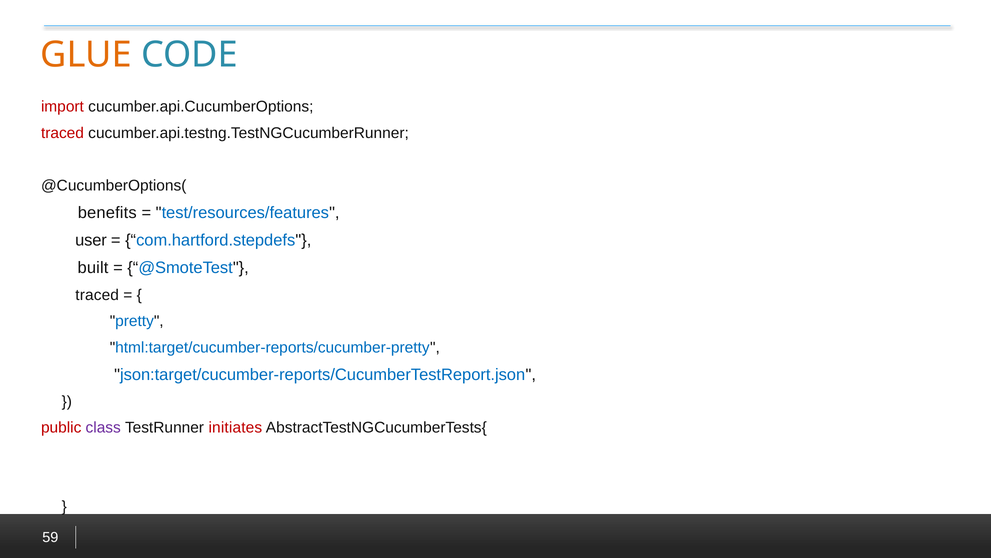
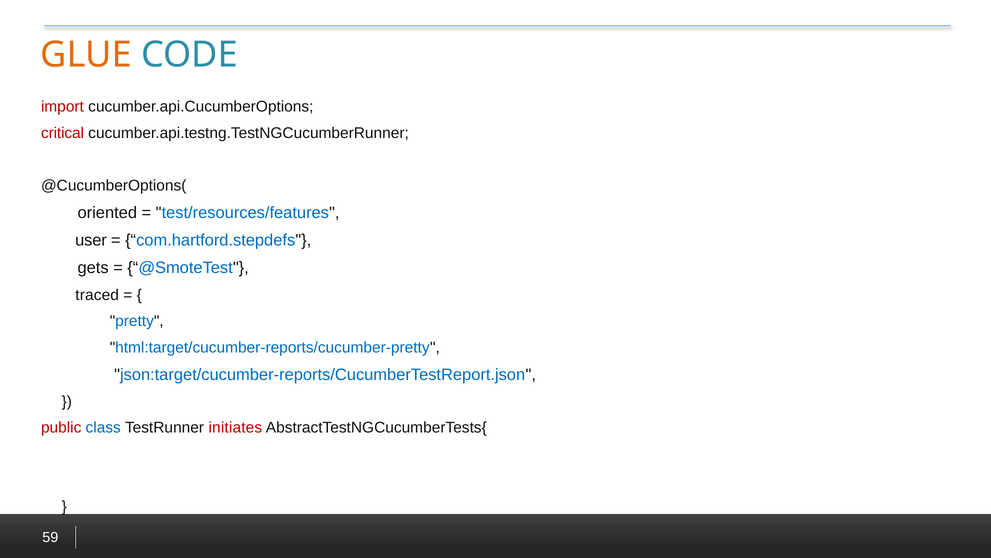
traced: traced -> critical (63, 133)
benefits: benefits -> oriented (107, 212)
built: built -> gets (93, 268)
class colour: purple -> blue (103, 427)
